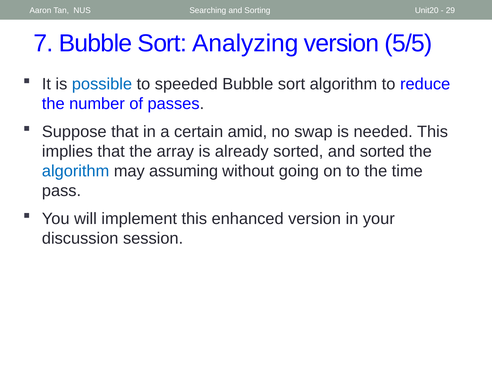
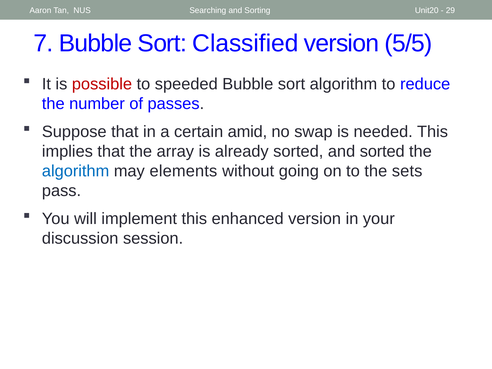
Analyzing: Analyzing -> Classified (245, 43)
possible colour: blue -> red (102, 84)
assuming: assuming -> elements (183, 171)
time: time -> sets (407, 171)
